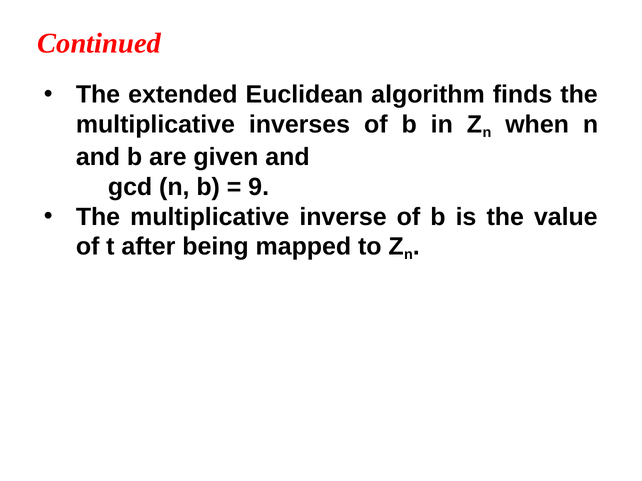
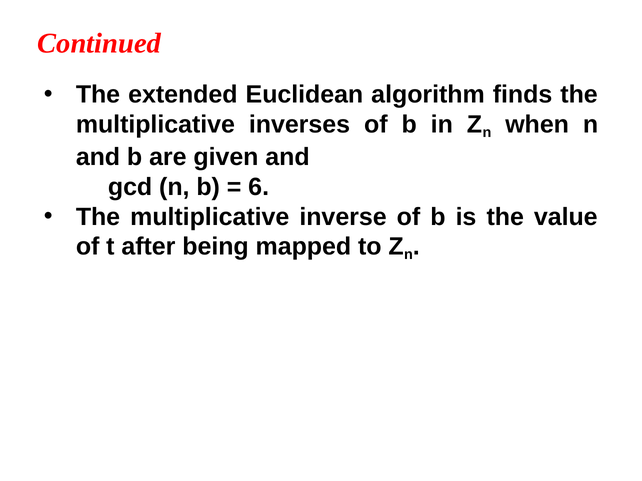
9: 9 -> 6 (259, 187)
